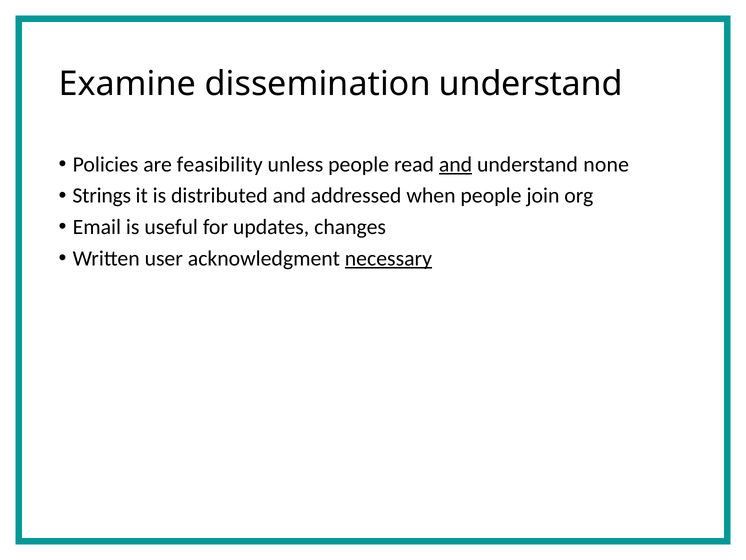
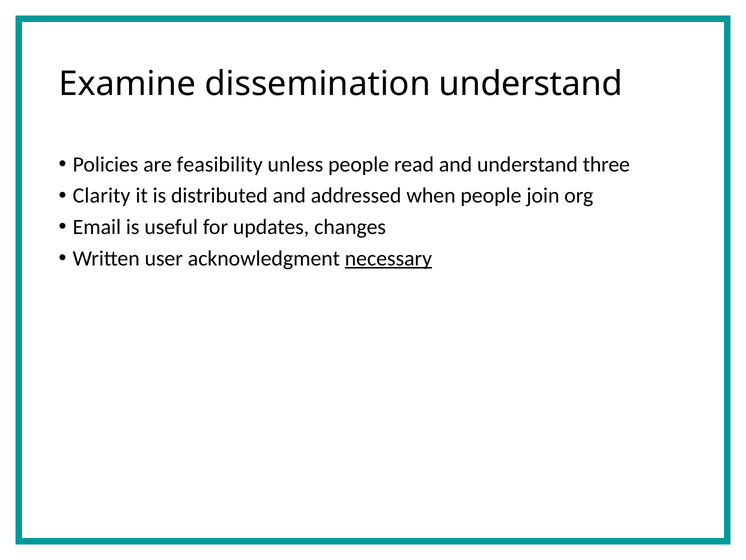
and underline: present -> none (456, 164)
none: none -> three (606, 164)
Strings: Strings -> Clarity (102, 196)
